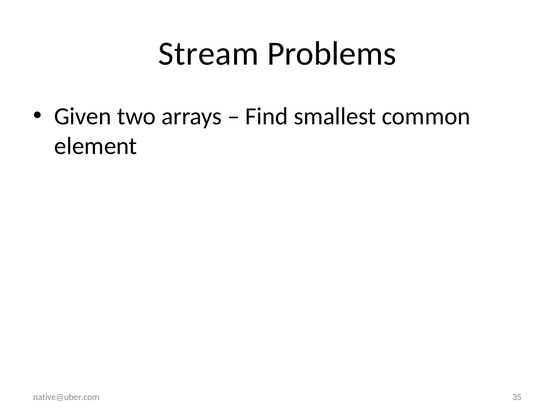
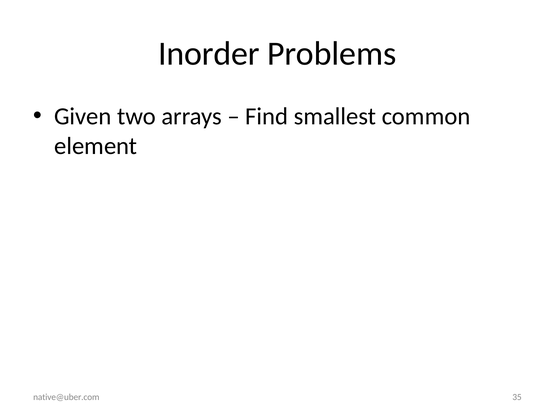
Stream: Stream -> Inorder (209, 54)
